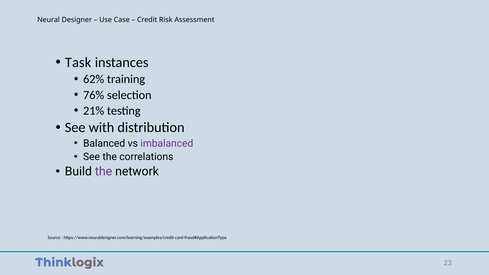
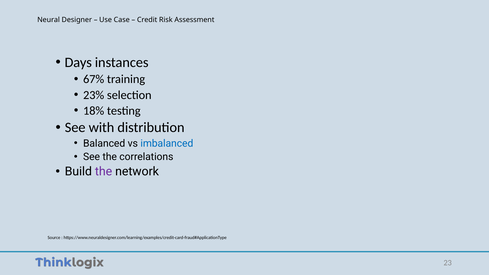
Task: Task -> Days (78, 62)
62%: 62% -> 67% (94, 79)
76%: 76% -> 23% (94, 95)
21%: 21% -> 18% (94, 111)
imbalanced colour: purple -> blue (167, 143)
